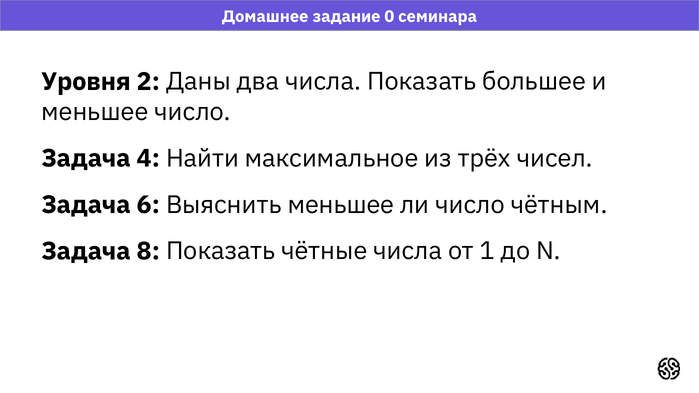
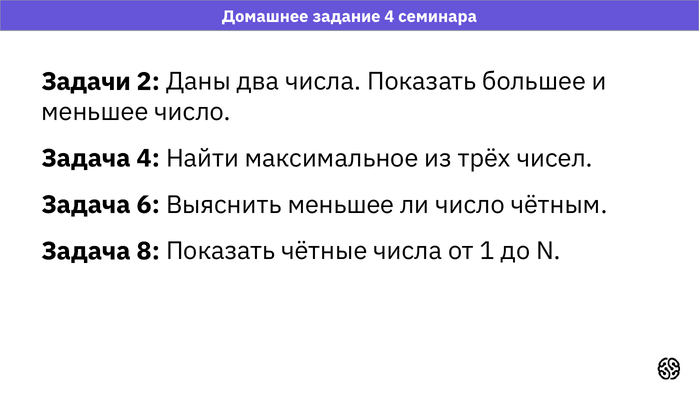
задание 0: 0 -> 4 (389, 16)
Уровня: Уровня -> Задачи (86, 82)
